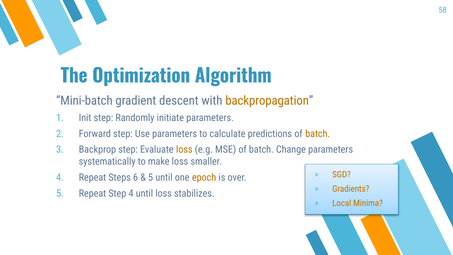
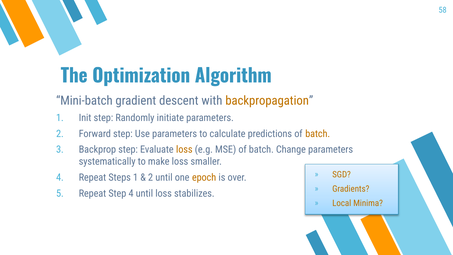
Steps 6: 6 -> 1 (136, 177)
5: 5 -> 2 (151, 177)
